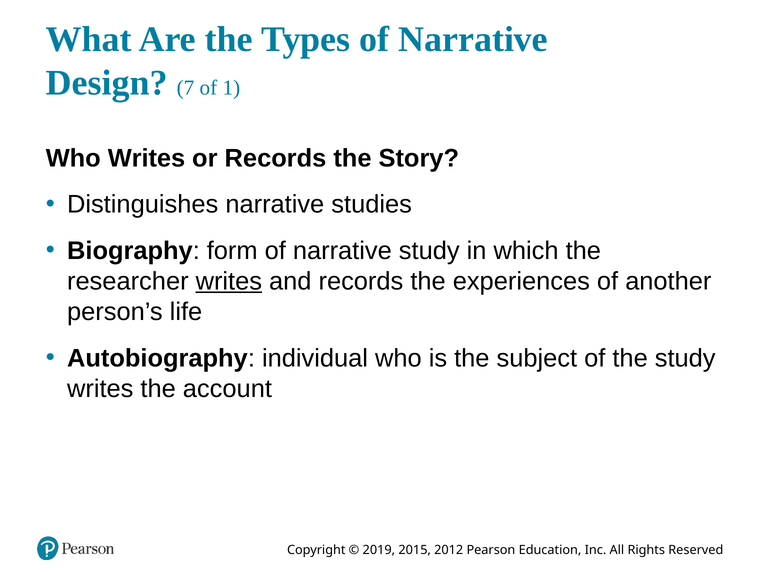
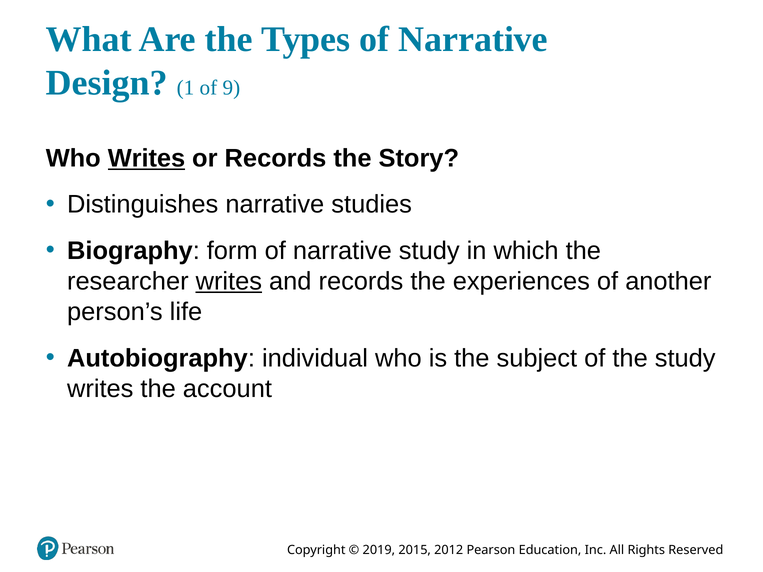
7: 7 -> 1 (185, 88)
1: 1 -> 9 (231, 88)
Writes underline: none -> present (147, 158)
